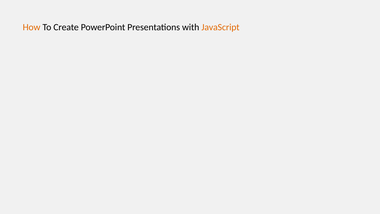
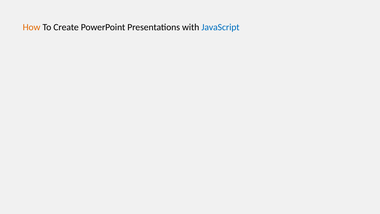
JavaScript colour: orange -> blue (220, 27)
